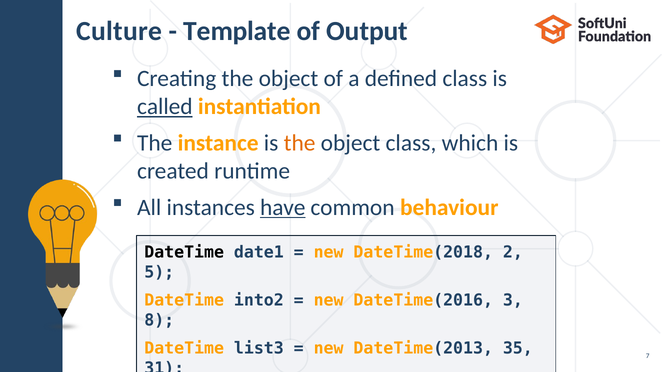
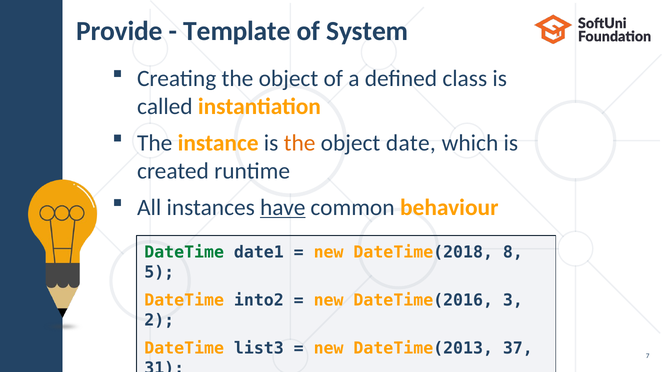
Culture: Culture -> Provide (120, 31)
Output: Output -> System (367, 31)
called underline: present -> none (165, 107)
object class: class -> date (411, 143)
DateTime colour: black -> green (184, 253)
2: 2 -> 8 (513, 253)
8: 8 -> 2 (159, 321)
35: 35 -> 37 (518, 349)
